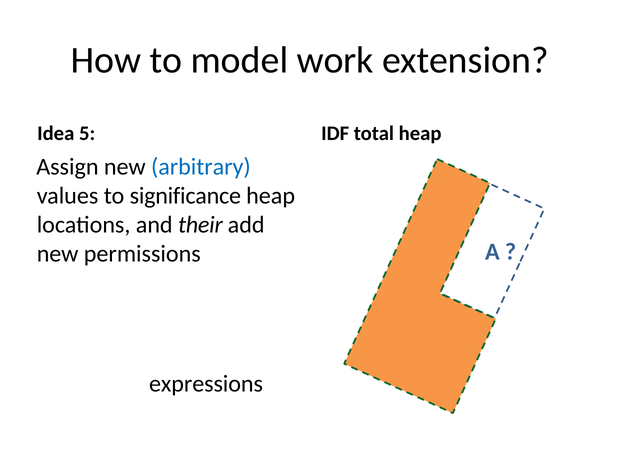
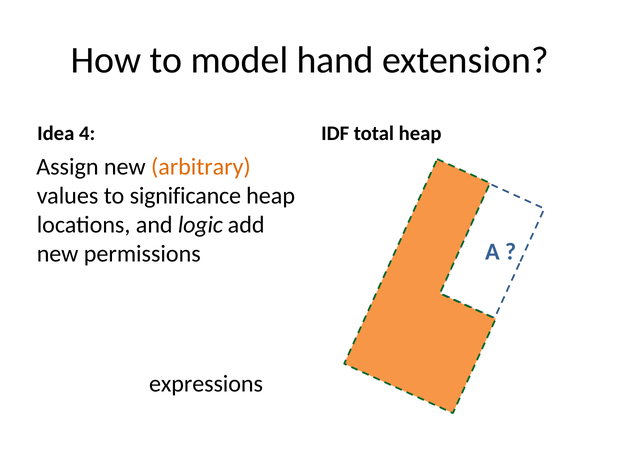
work: work -> hand (335, 60)
5: 5 -> 4 (87, 133)
arbitrary colour: blue -> orange (201, 167)
their: their -> logic (200, 225)
